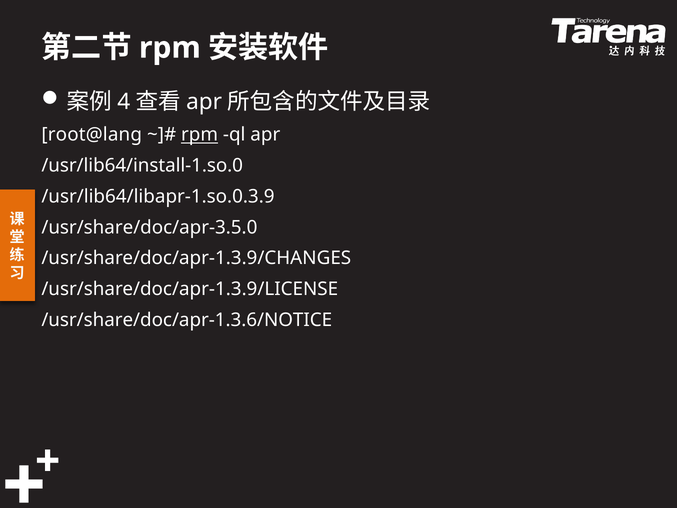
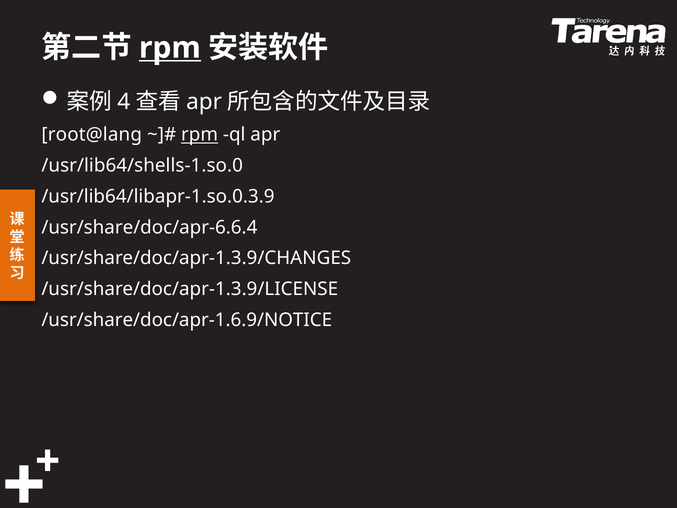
rpm underline: none -> present (170, 48)
/usr/lib64/install-1.so.0: /usr/lib64/install-1.so.0 -> /usr/lib64/shells-1.so.0 (142, 166)
/usr/share/doc/apr-3.5.0: /usr/share/doc/apr-3.5.0 -> /usr/share/doc/apr-6.6.4 (149, 227)
/usr/share/doc/apr-1.3.6/NOTICE: /usr/share/doc/apr-1.3.6/NOTICE -> /usr/share/doc/apr-1.6.9/NOTICE (187, 320)
